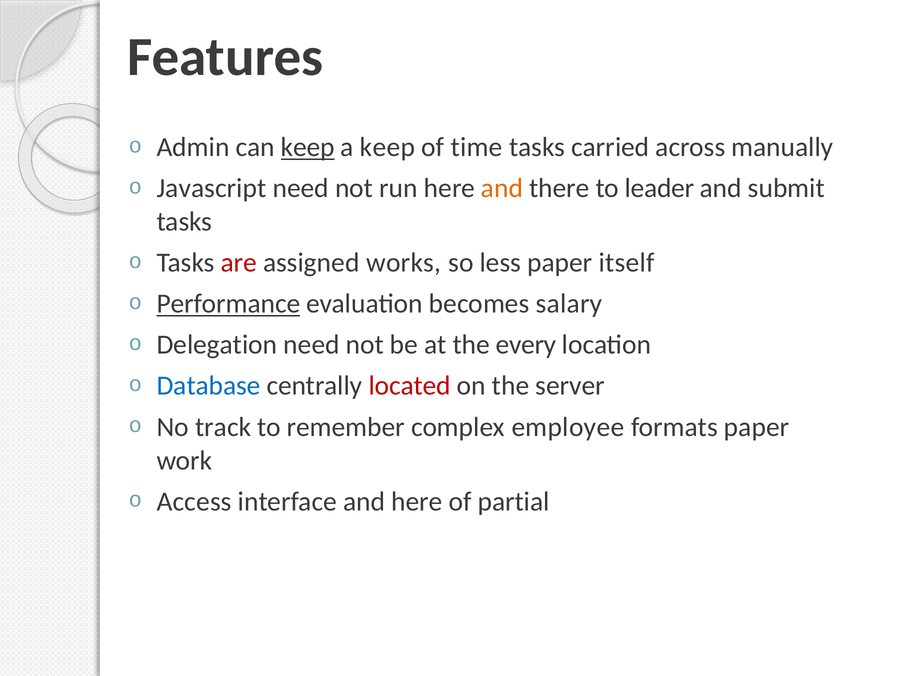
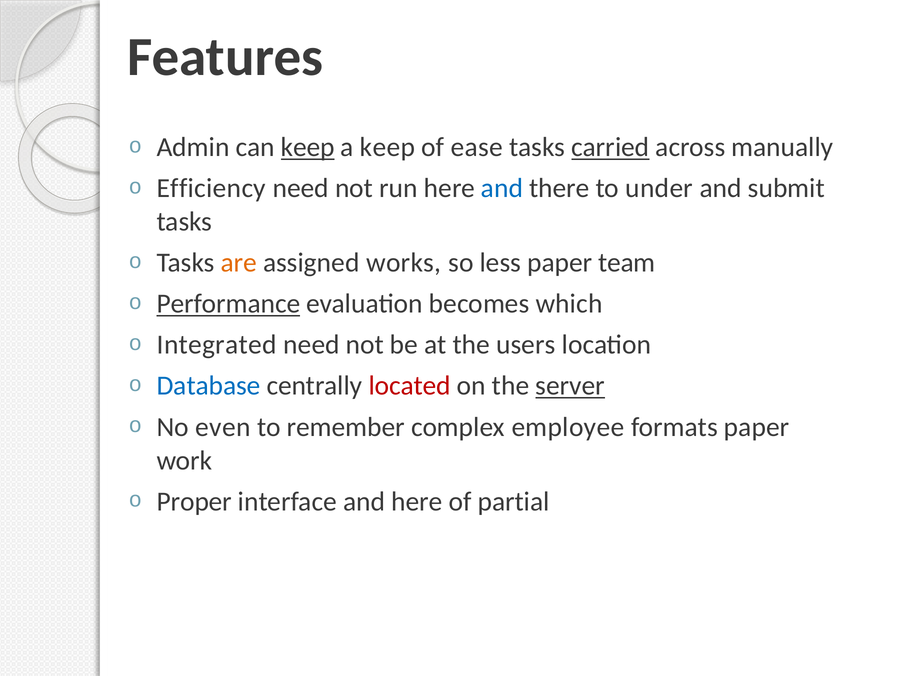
time: time -> ease (477, 147)
carried underline: none -> present (610, 147)
Javascript: Javascript -> Efficiency (211, 188)
and colour: orange -> blue (502, 188)
leader: leader -> under (659, 188)
are colour: red -> orange (239, 263)
itself: itself -> team (627, 263)
salary: salary -> which (569, 304)
Delegation: Delegation -> Integrated (217, 345)
every: every -> users (526, 345)
server underline: none -> present (570, 386)
track: track -> even (223, 427)
Access: Access -> Proper (194, 501)
